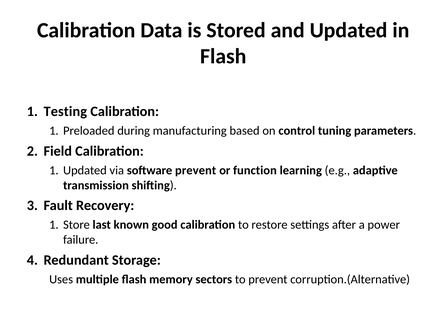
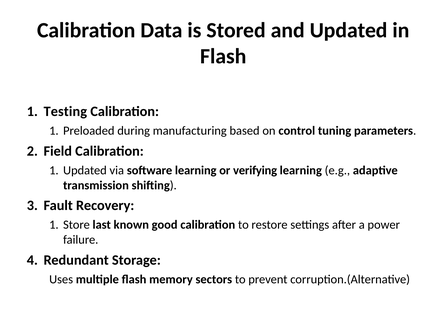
software prevent: prevent -> learning (196, 170)
function: function -> verifying (255, 170)
